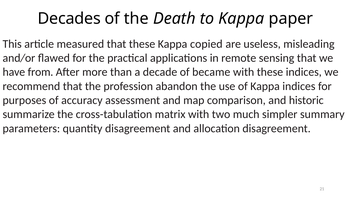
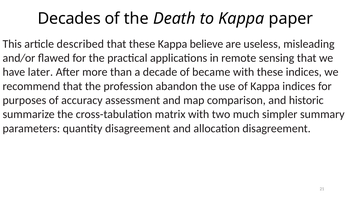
measured: measured -> described (80, 44)
copied: copied -> believe (206, 44)
from: from -> later (40, 72)
